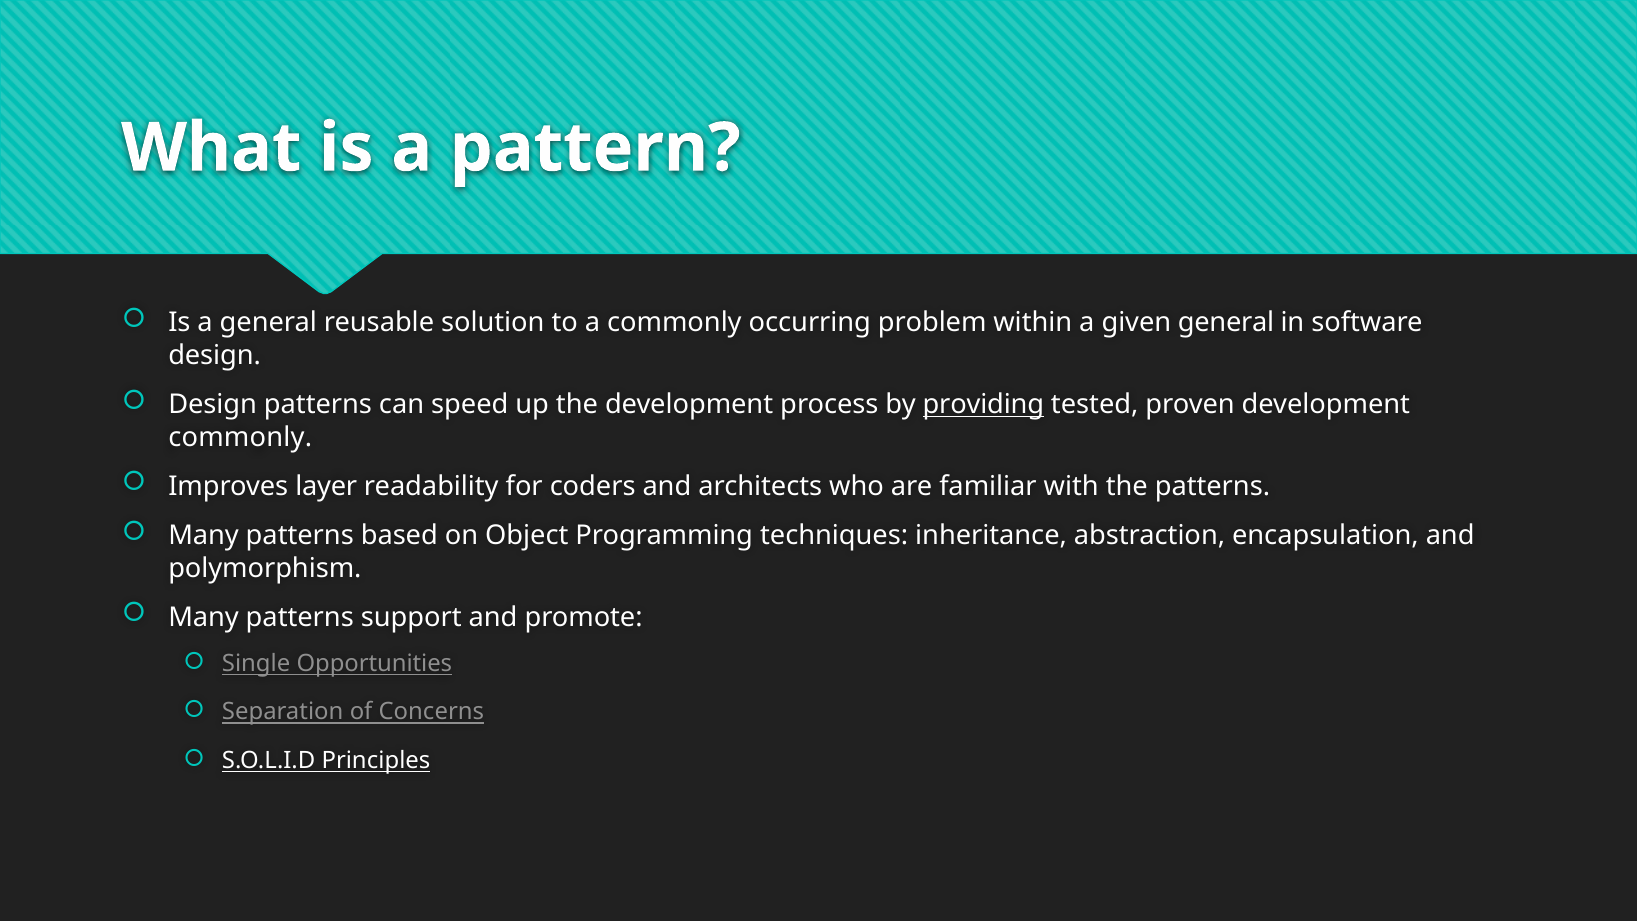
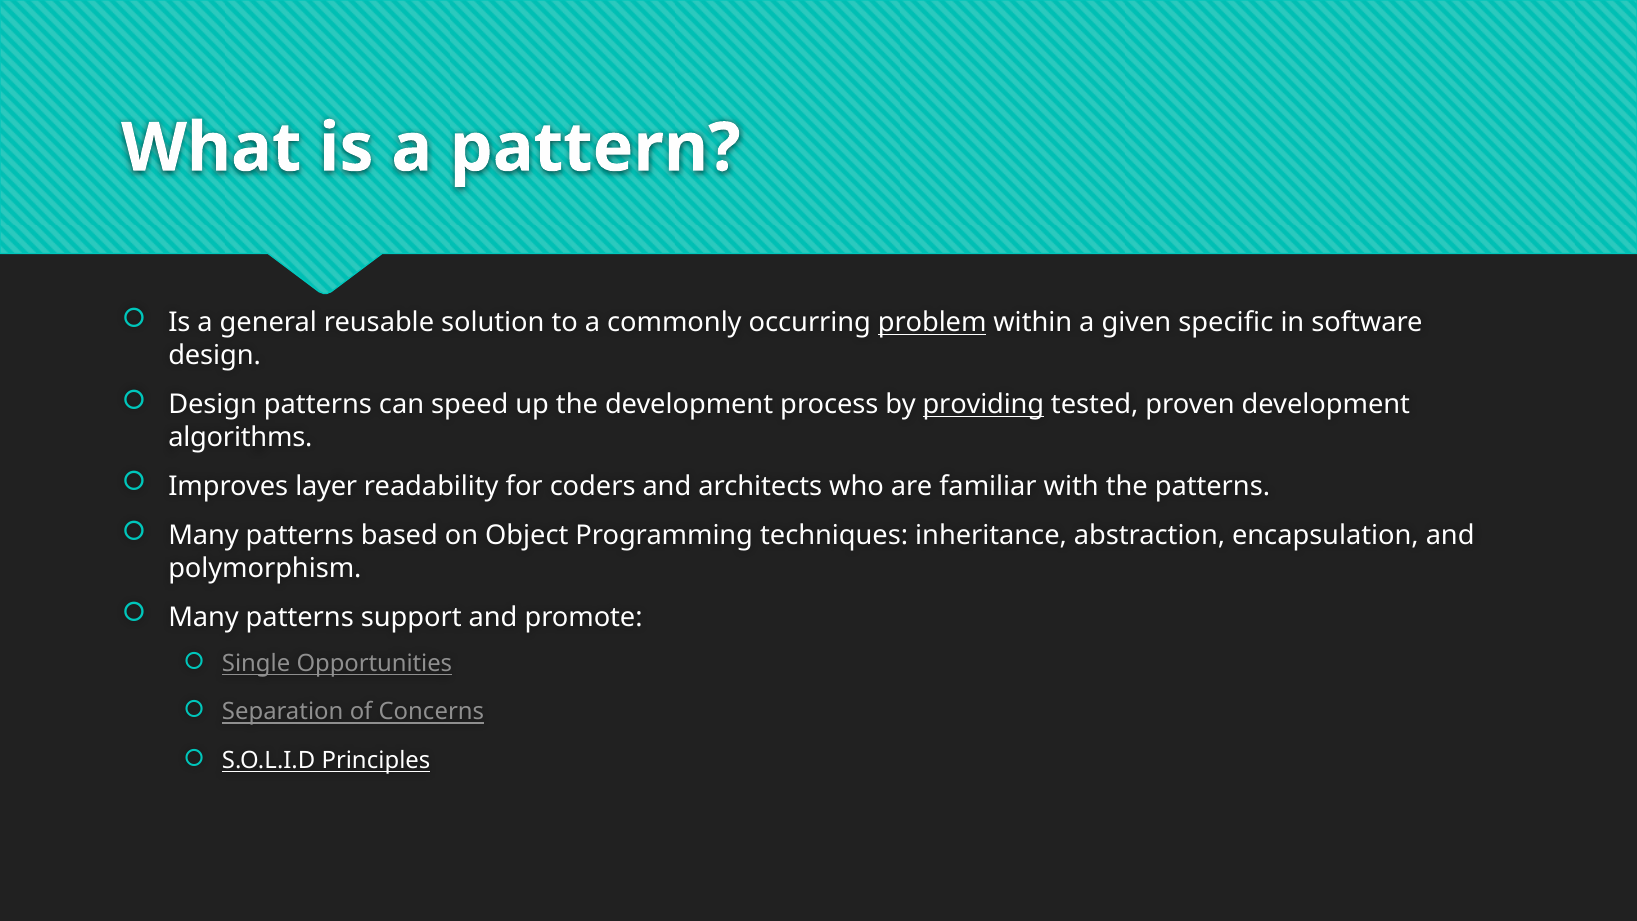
problem underline: none -> present (932, 323)
given general: general -> specific (1226, 323)
commonly: commonly -> algorithms (240, 437)
